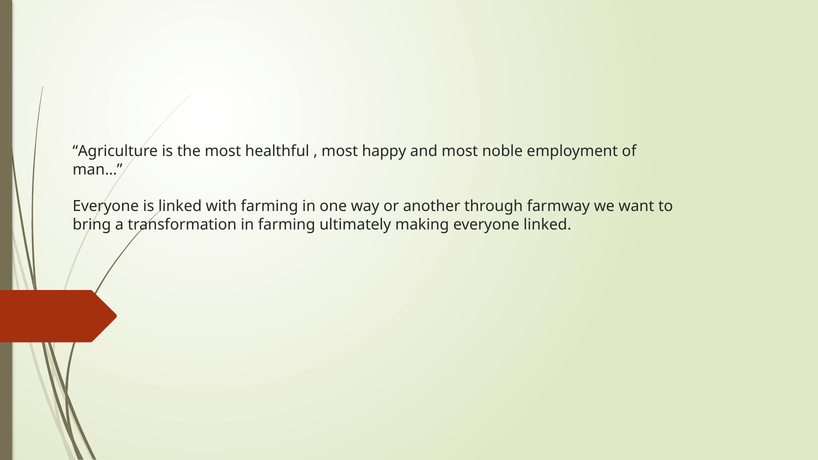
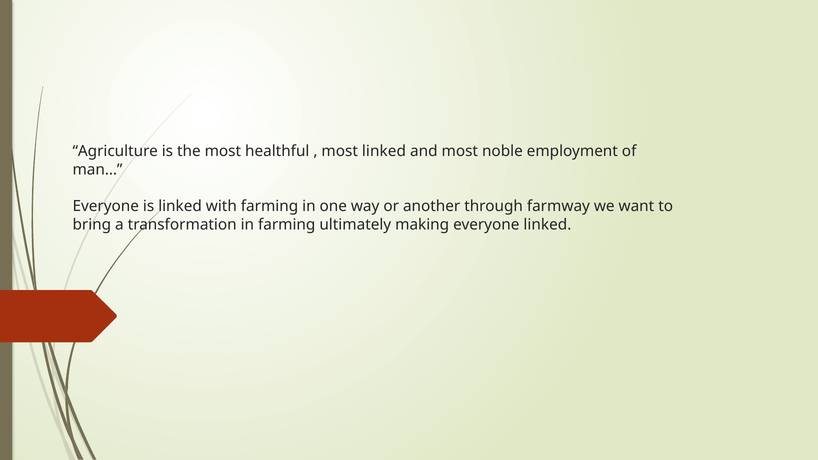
most happy: happy -> linked (384, 151)
